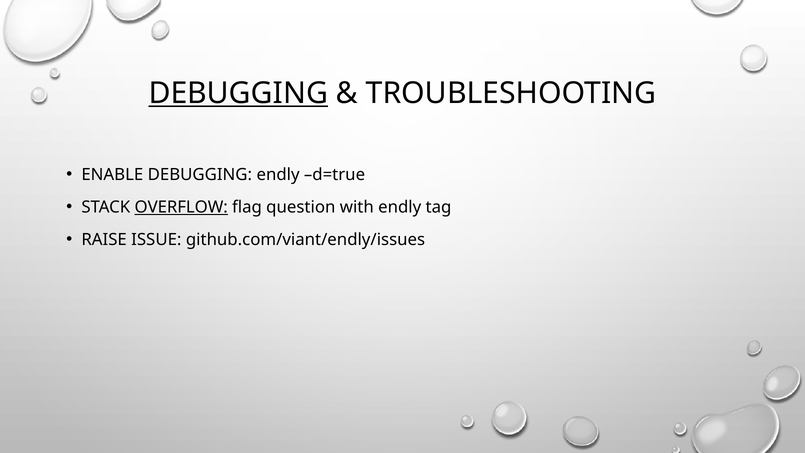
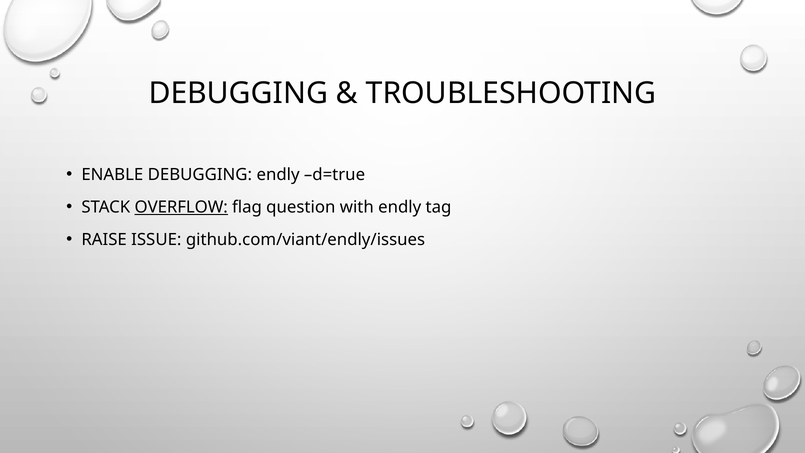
DEBUGGING underline: present -> none (238, 93)
